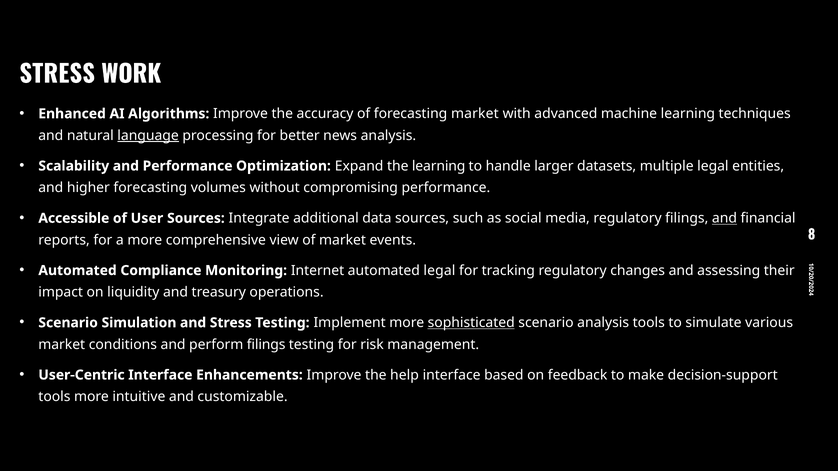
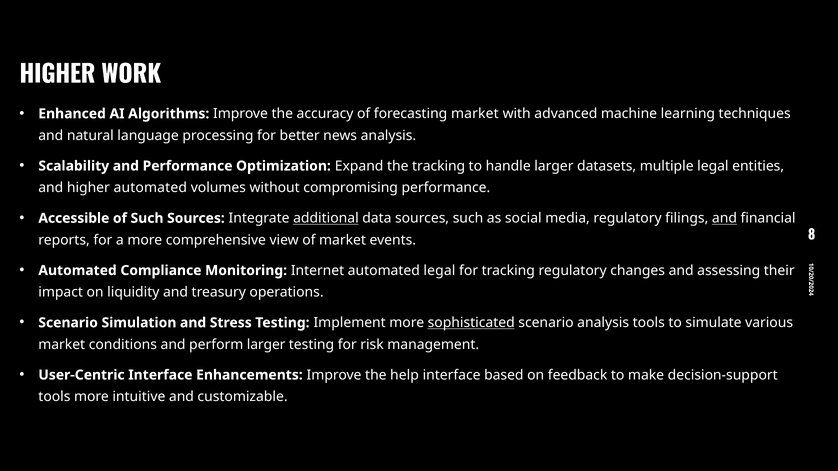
STRESS: STRESS -> HIGHER (57, 75)
language underline: present -> none (148, 136)
the learning: learning -> tracking (439, 166)
higher forecasting: forecasting -> automated (150, 188)
of User: User -> Such (147, 218)
additional underline: none -> present (326, 218)
perform filings: filings -> larger (266, 345)
